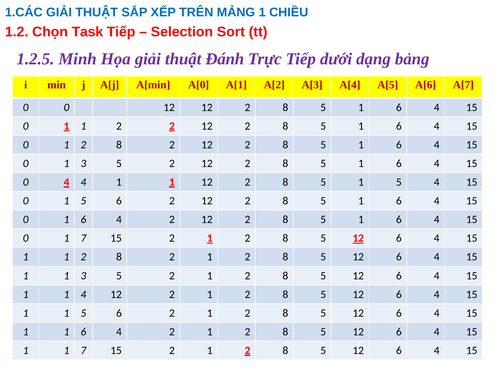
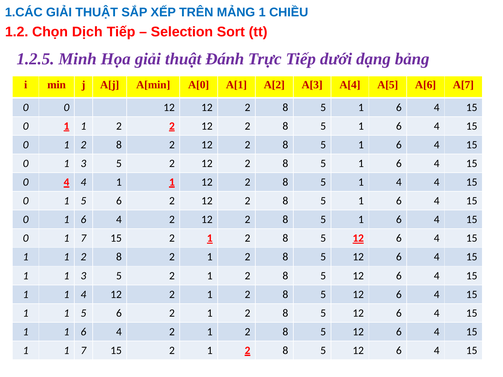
Task: Task -> Dịch (87, 32)
5 1 5: 5 -> 4 (399, 182)
